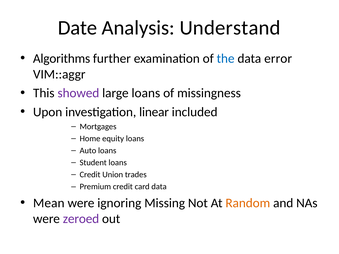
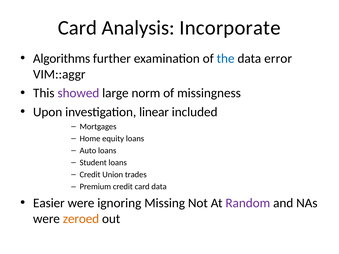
Date: Date -> Card (77, 28)
Understand: Understand -> Incorporate (230, 28)
large loans: loans -> norm (146, 93)
Mean: Mean -> Easier (49, 203)
Random colour: orange -> purple (248, 203)
zeroed colour: purple -> orange (81, 219)
